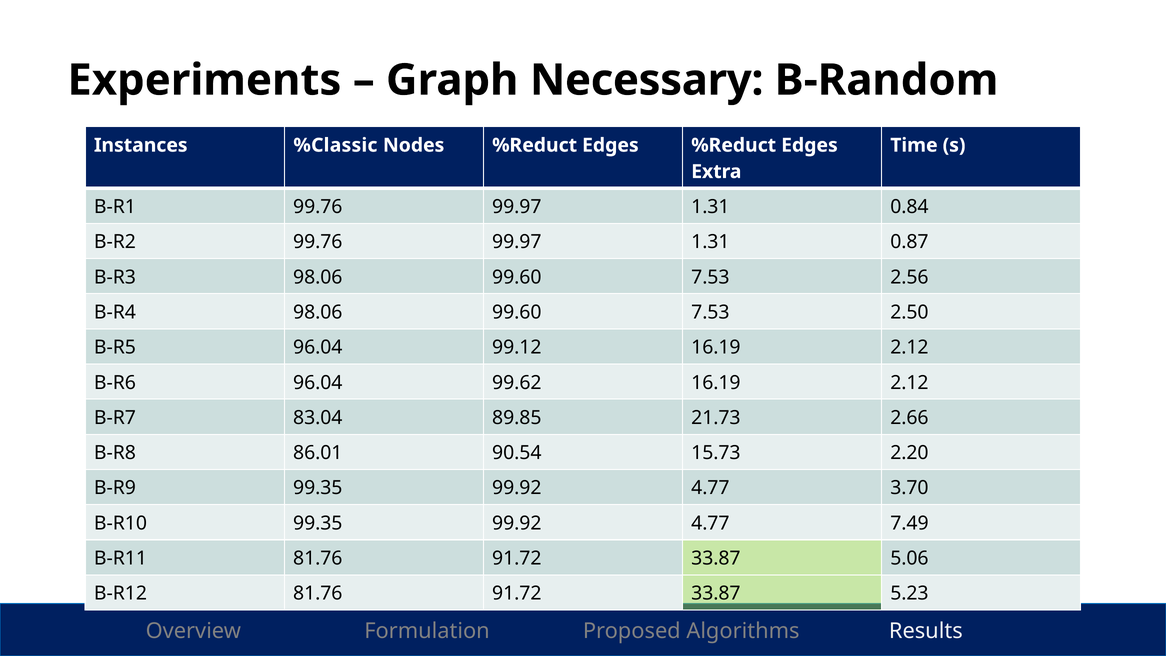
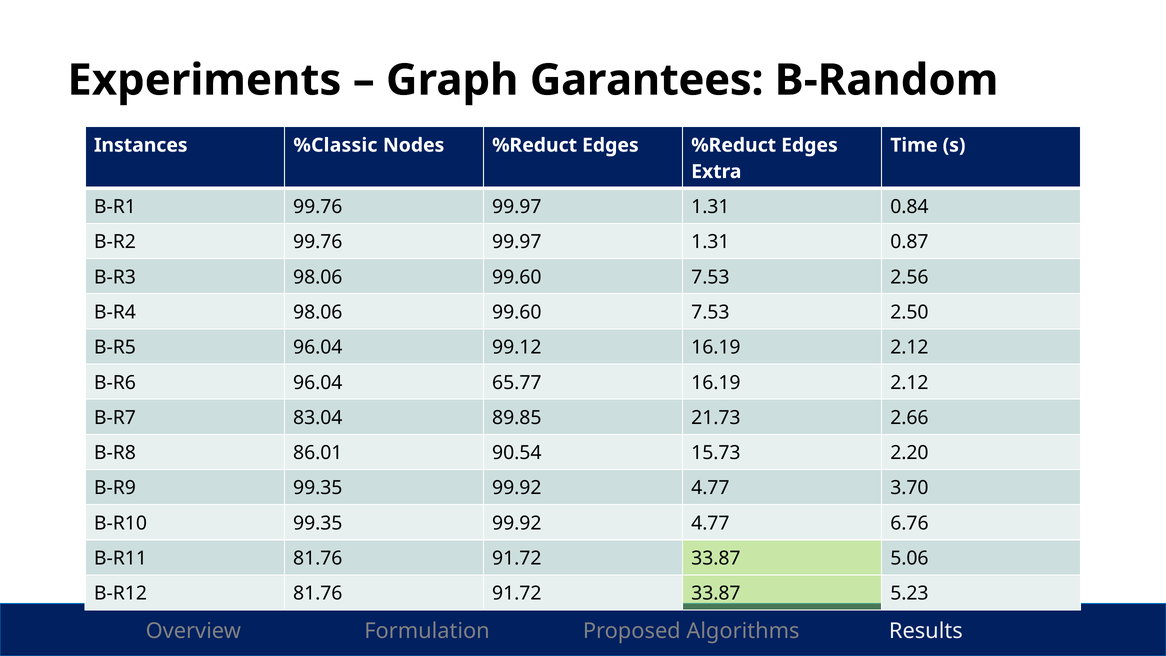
Necessary: Necessary -> Garantees (647, 80)
99.62: 99.62 -> 65.77 (517, 383)
7.49: 7.49 -> 6.76 (909, 523)
